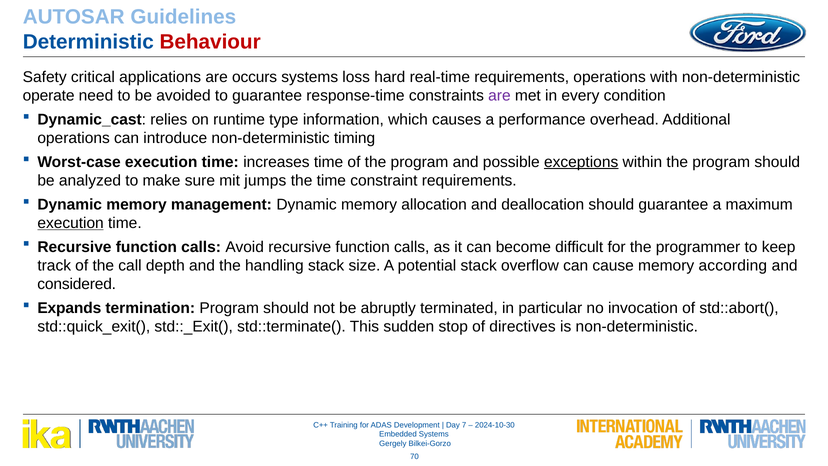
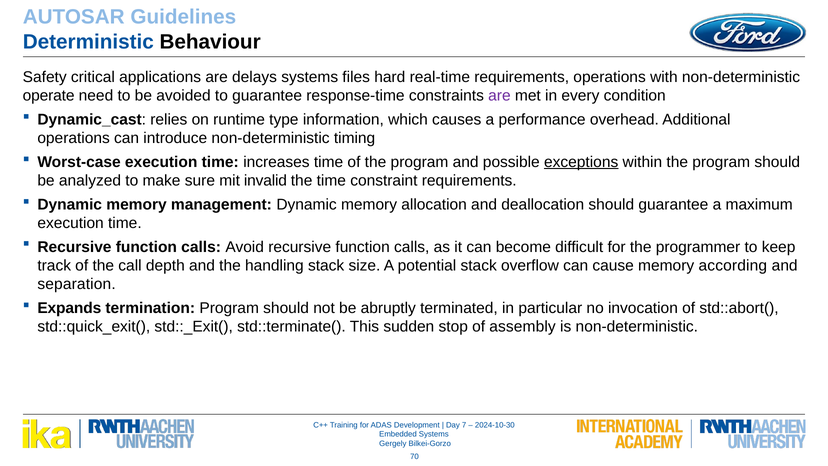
Behaviour colour: red -> black (210, 42)
occurs: occurs -> delays (255, 77)
loss: loss -> files (356, 77)
jumps: jumps -> invalid (265, 181)
execution underline: present -> none (71, 223)
considered: considered -> separation (77, 284)
directives: directives -> assembly (523, 326)
